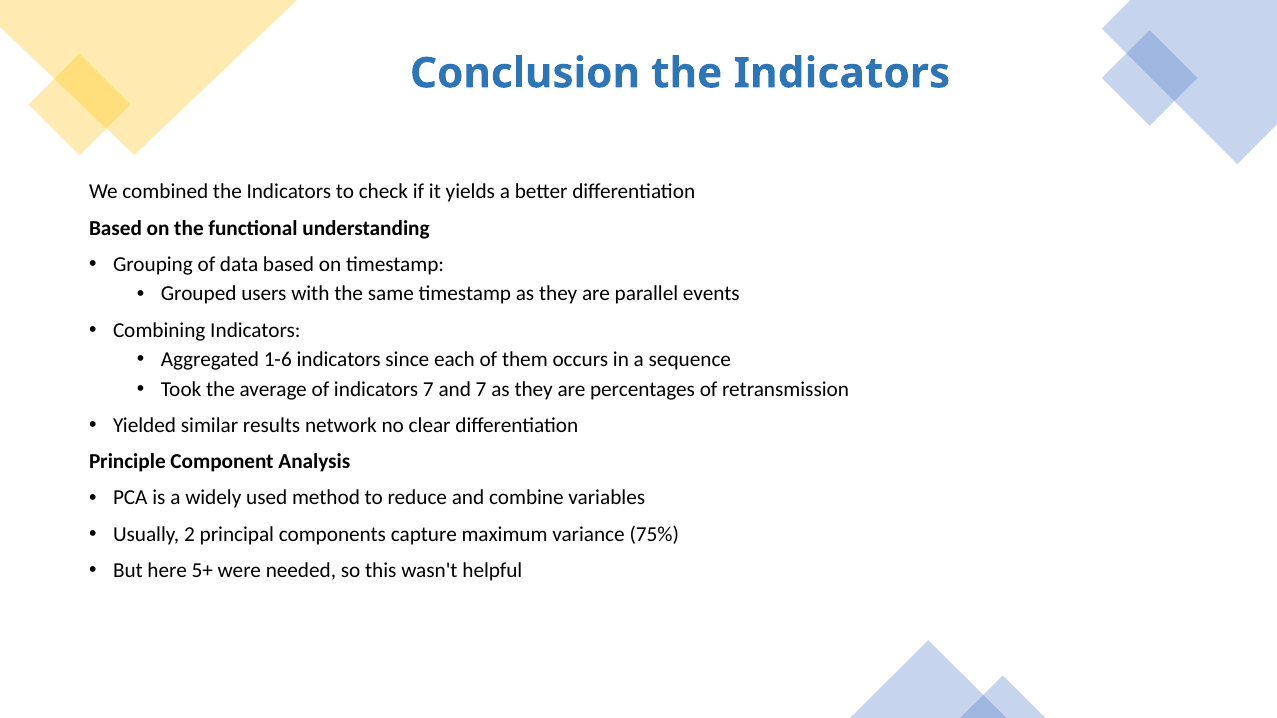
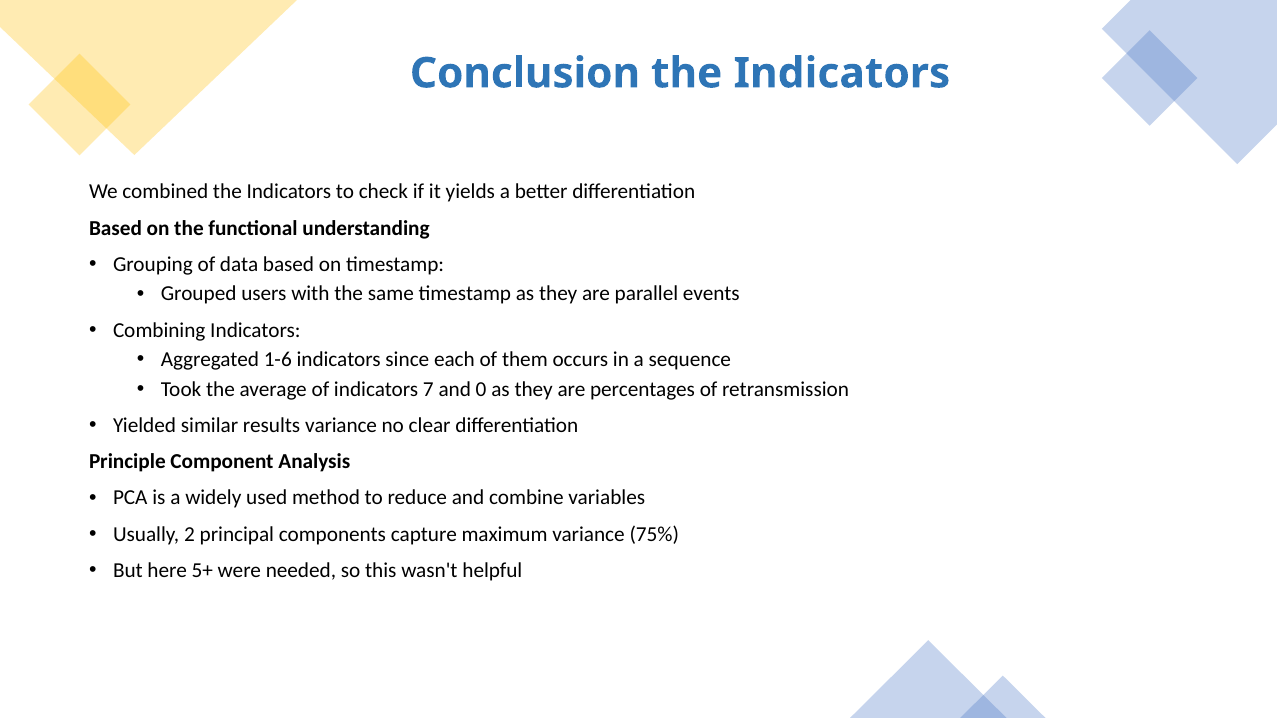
and 7: 7 -> 0 (481, 389)
results network: network -> variance (341, 426)
